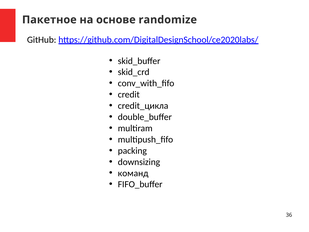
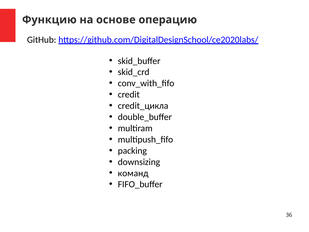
Пакетное: Пакетное -> Функцию (49, 20)
randomize: randomize -> операцию (168, 20)
